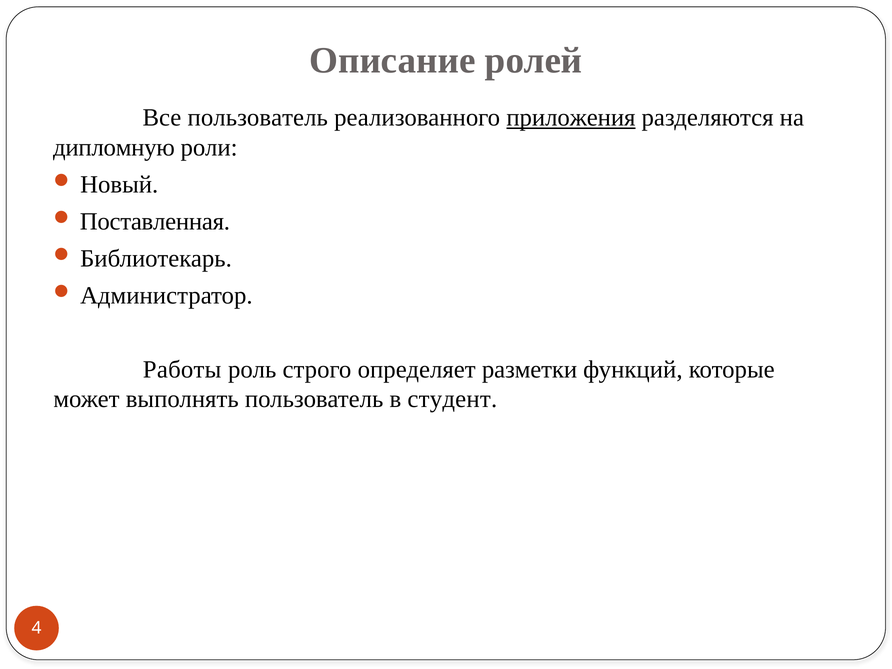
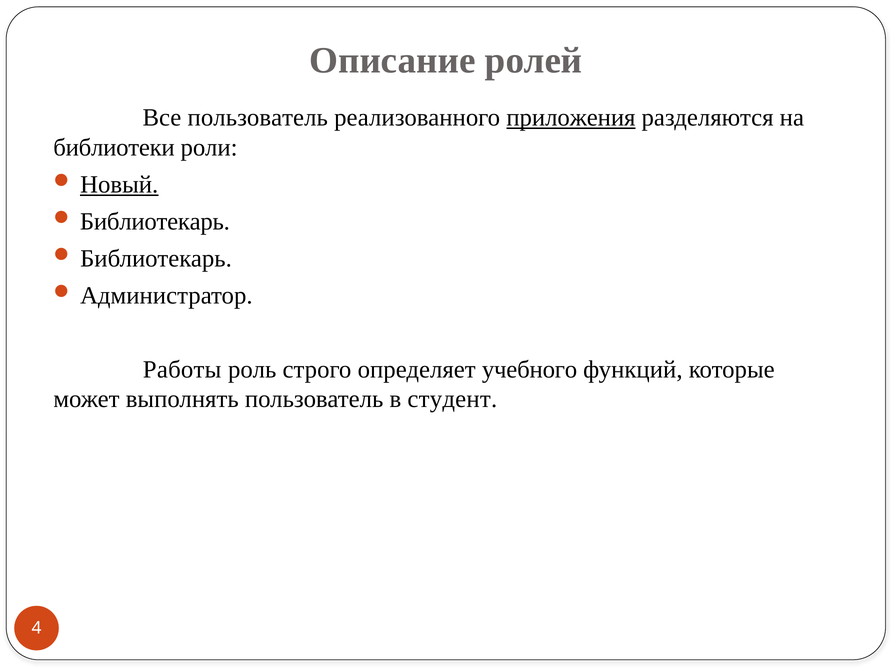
дипломную: дипломную -> библиотеки (114, 147)
Новый underline: none -> present (119, 184)
Поставленная: Поставленная -> Библиотекарь (155, 221)
разметки: разметки -> учебного (530, 369)
